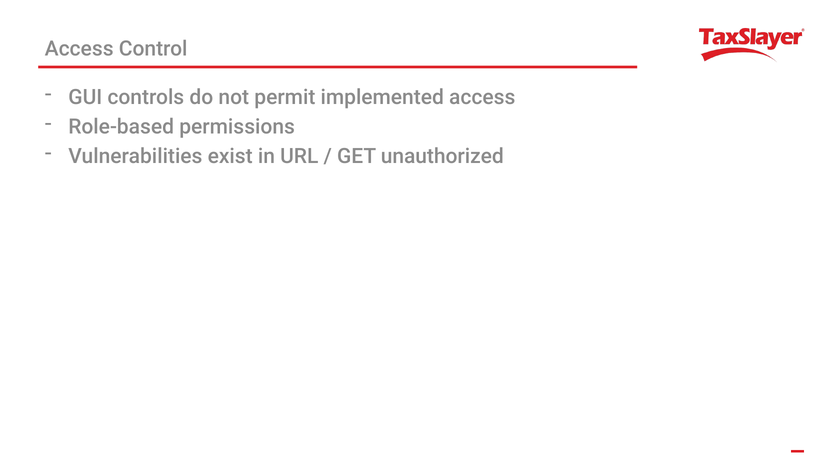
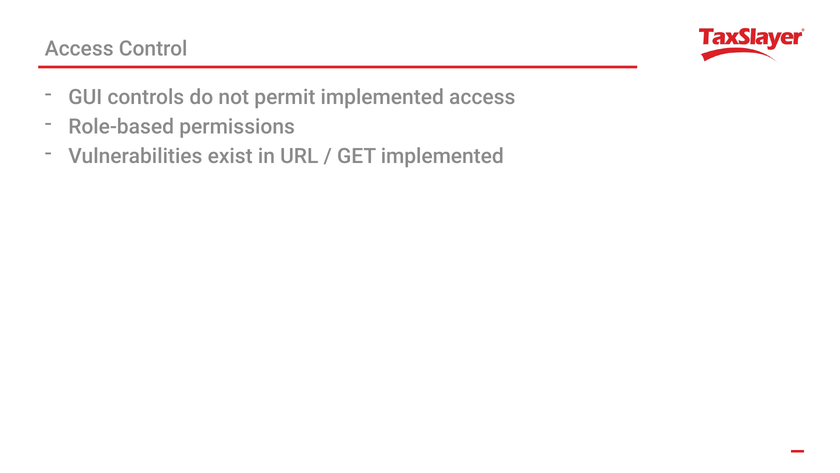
GET unauthorized: unauthorized -> implemented (442, 156)
